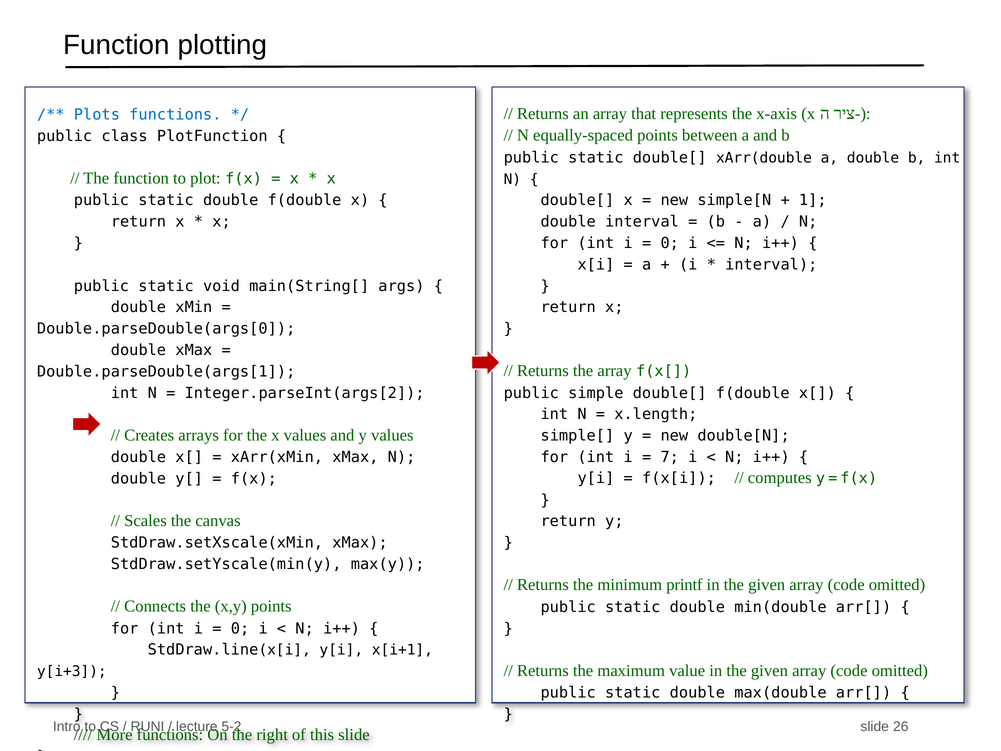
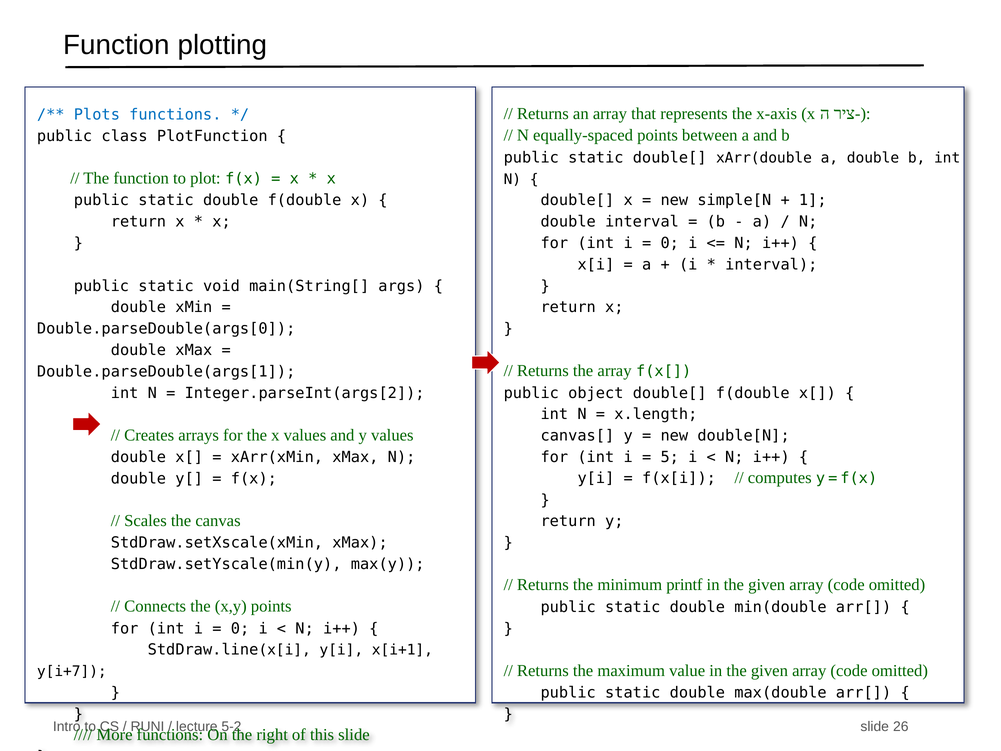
simple: simple -> object (596, 393)
simple[: simple[ -> canvas[ (577, 436)
7: 7 -> 5 (670, 457)
y[i+3: y[i+3 -> y[i+7 (72, 671)
